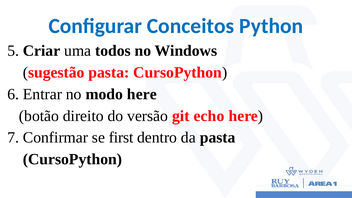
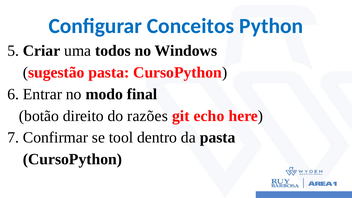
modo here: here -> final (142, 94)
versão: versão -> razões (148, 116)
first: first -> tool (121, 138)
